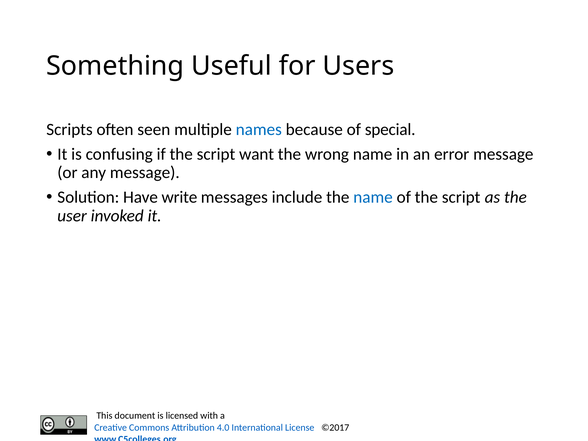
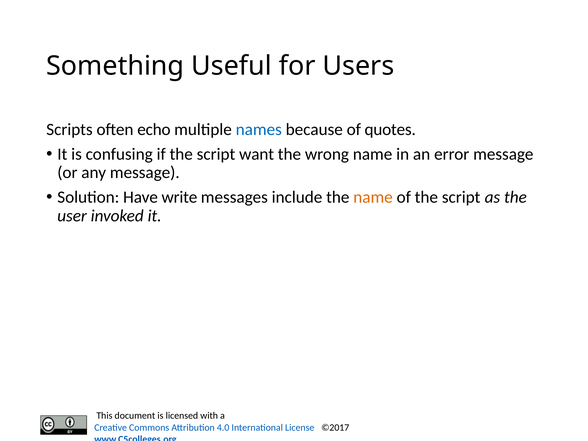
seen: seen -> echo (154, 129)
special: special -> quotes (390, 129)
name colour: blue -> orange (373, 197)
